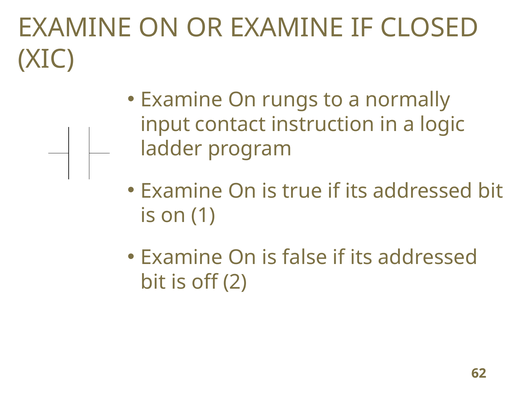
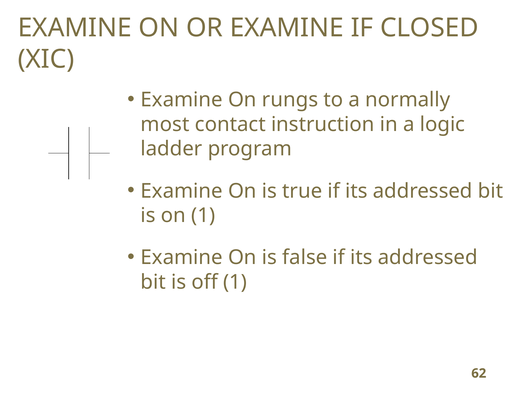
input: input -> most (165, 125)
off 2: 2 -> 1 (235, 282)
